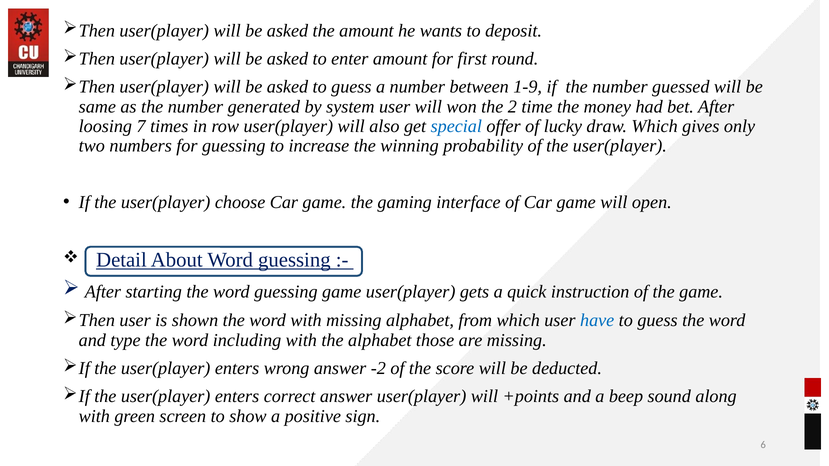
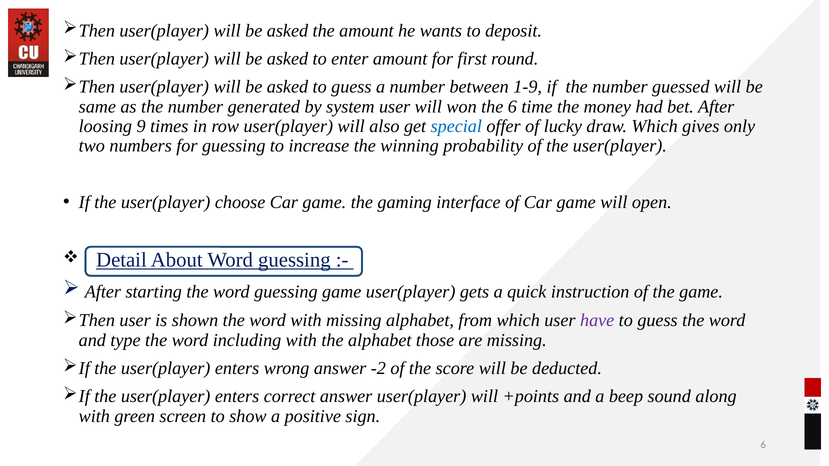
the 2: 2 -> 6 (512, 107)
7: 7 -> 9 (141, 126)
have colour: blue -> purple (597, 321)
